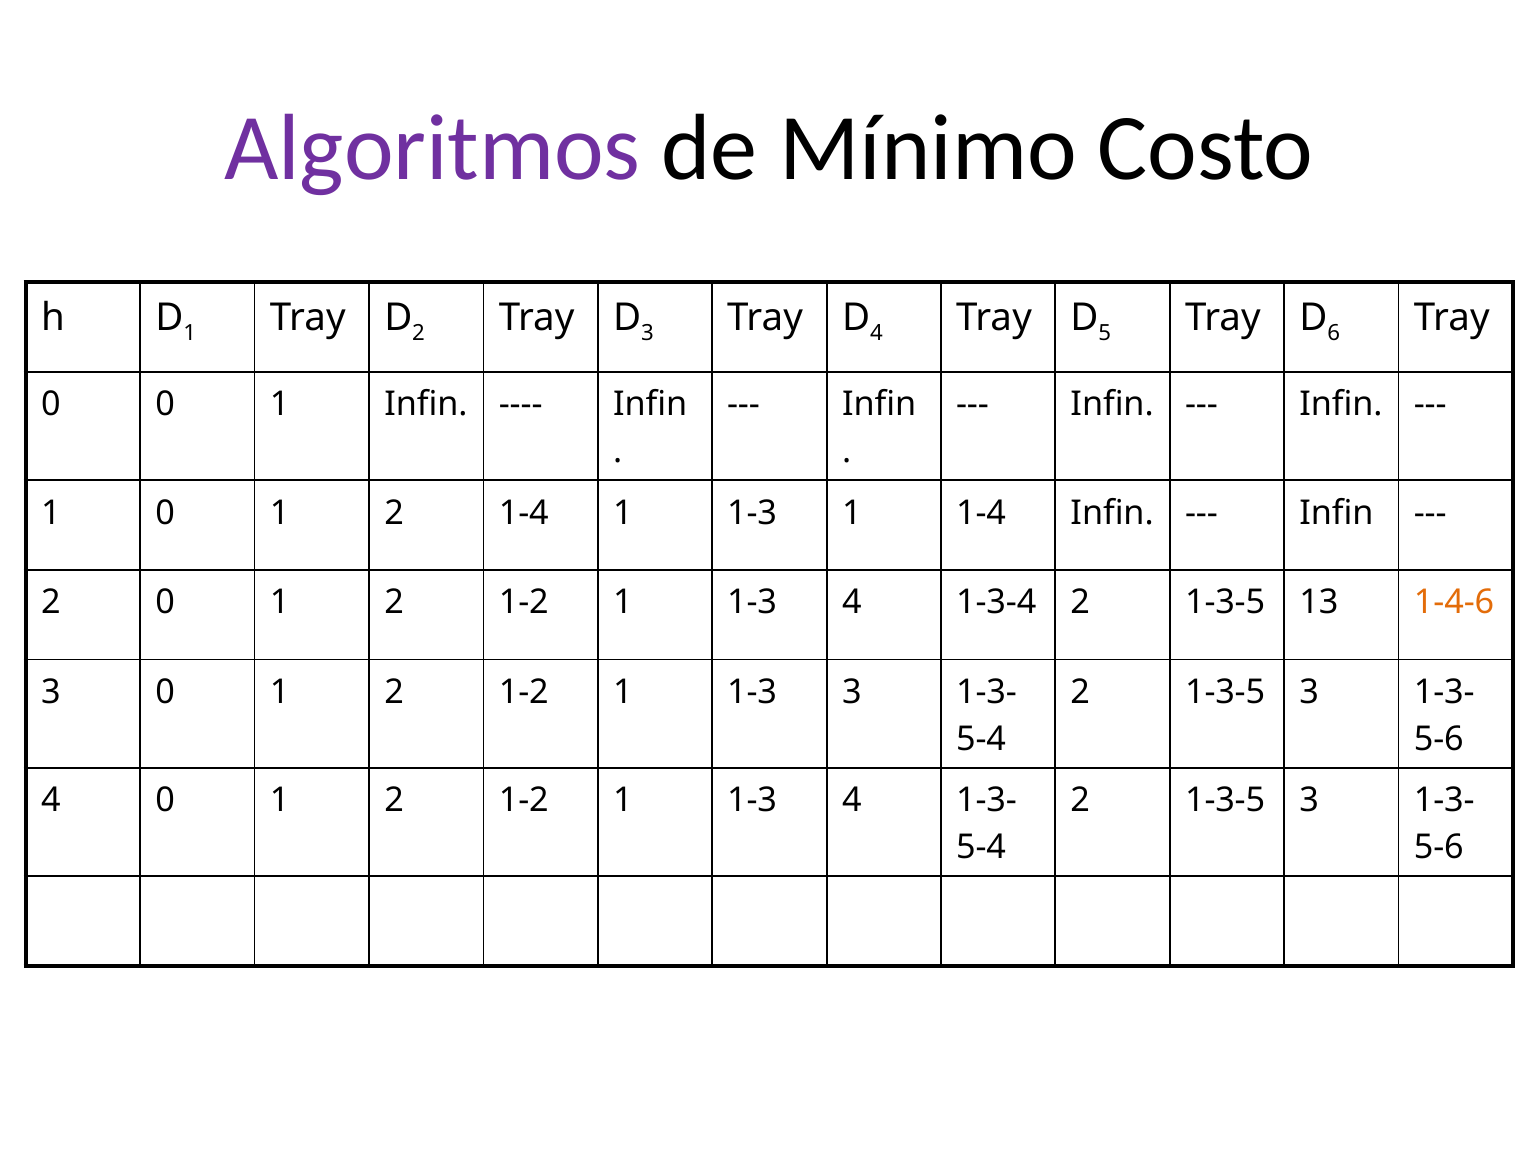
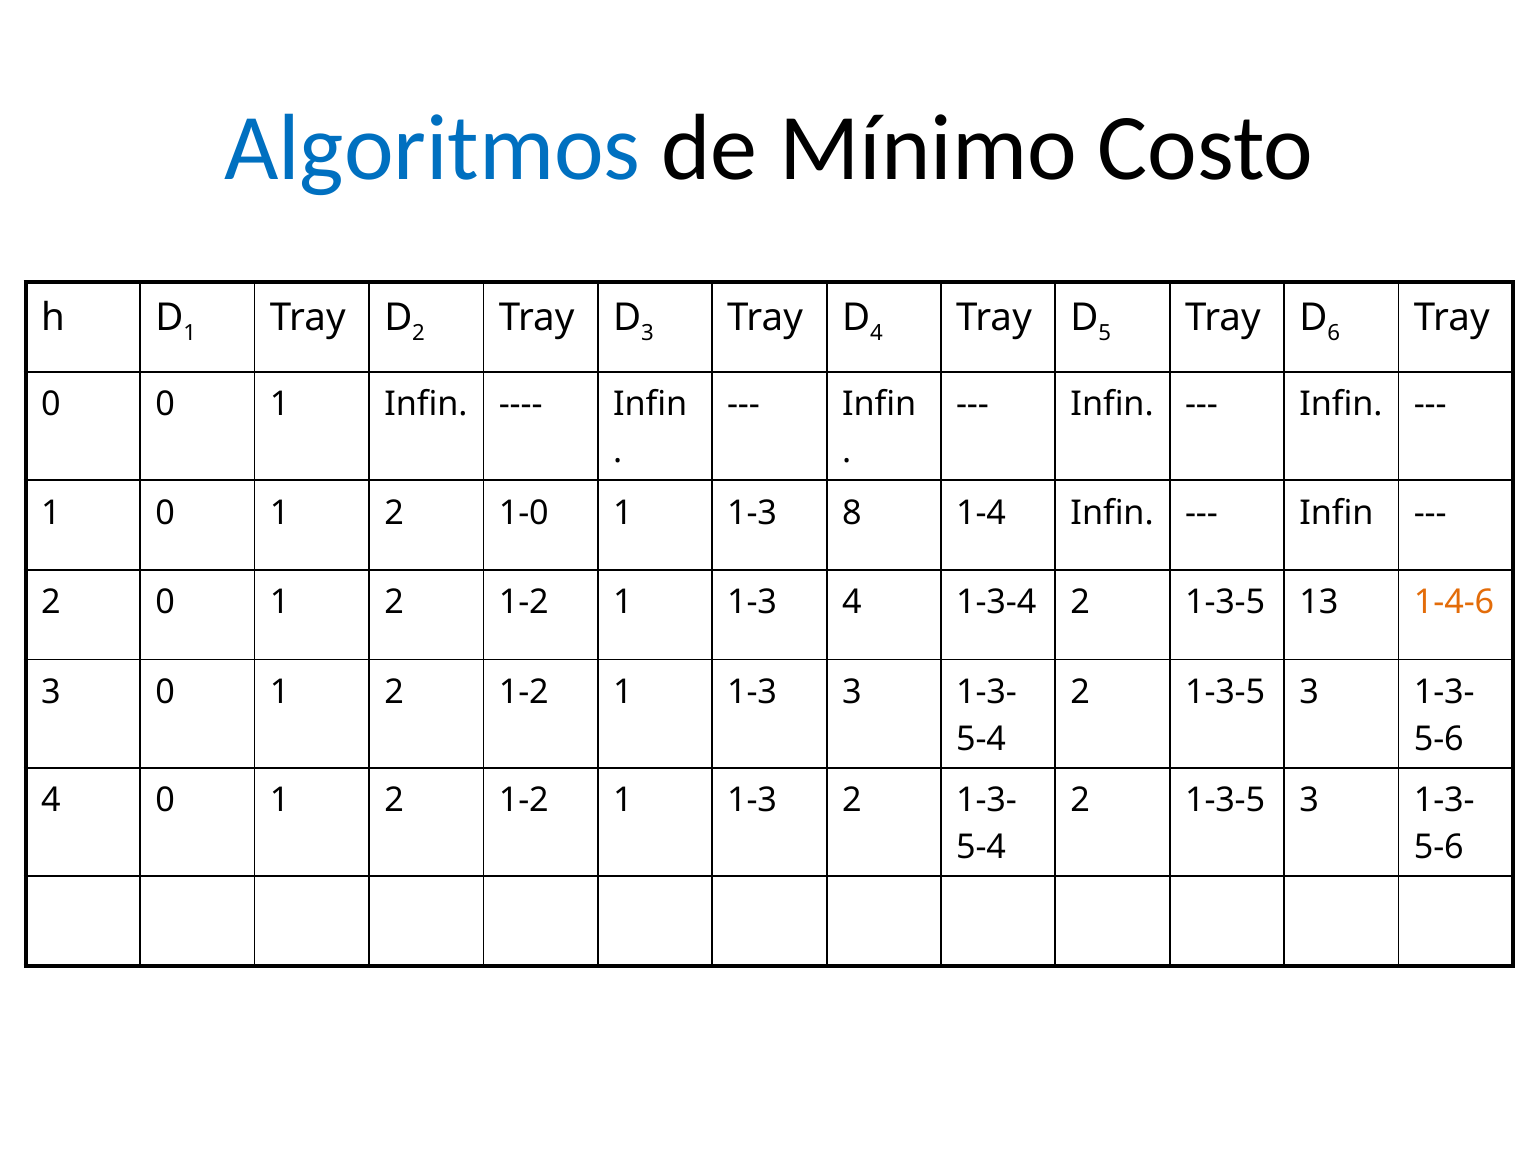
Algoritmos colour: purple -> blue (432, 149)
2 1-4: 1-4 -> 1-0 (524, 513)
1-3 1: 1 -> 8 (852, 513)
4: 4 -> 2 (852, 801)
